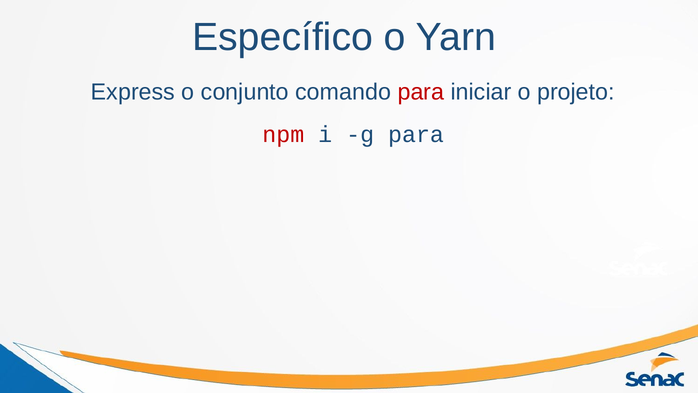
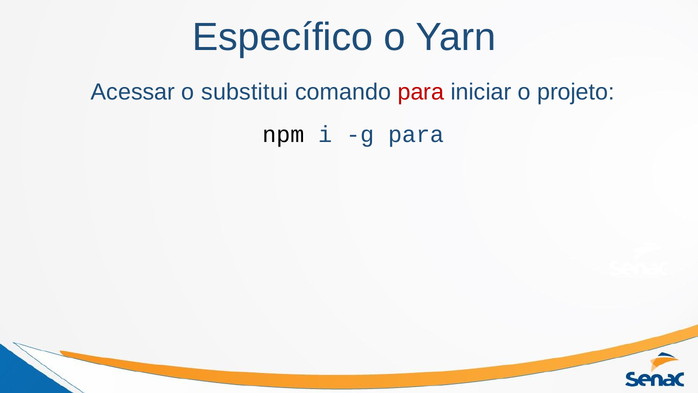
Express: Express -> Acessar (133, 92)
conjunto: conjunto -> substitui (245, 92)
npm colour: red -> black (283, 135)
